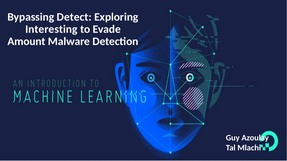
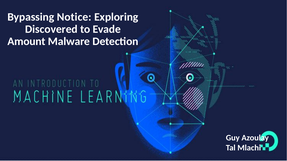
Detect: Detect -> Notice (74, 17)
Interesting: Interesting -> Discovered (51, 29)
